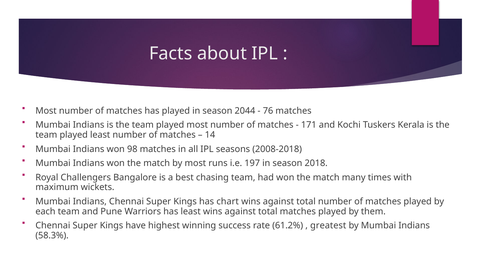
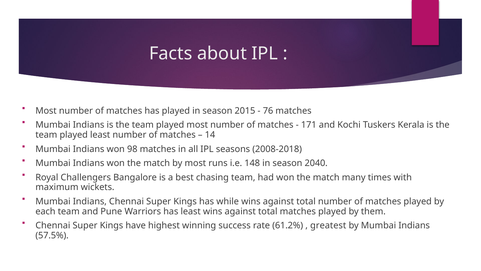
2044: 2044 -> 2015 (245, 111)
197: 197 -> 148 (252, 163)
2018: 2018 -> 2040 (316, 163)
chart: chart -> while (228, 201)
58.3%: 58.3% -> 57.5% (52, 235)
